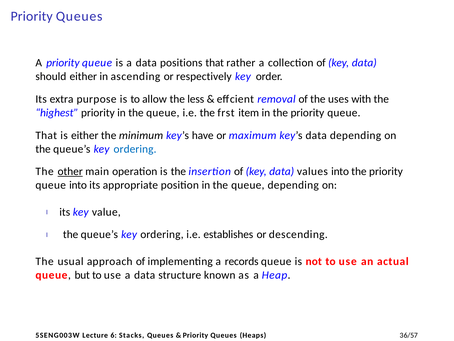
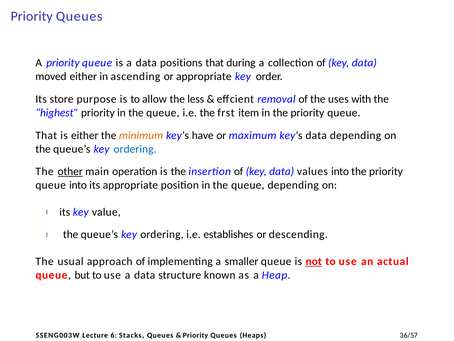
rather: rather -> during (241, 63)
should: should -> moved (51, 76)
or respectively: respectively -> appropriate (204, 76)
extra: extra -> store (62, 99)
minimum colour: black -> orange (141, 135)
records: records -> smaller (242, 261)
not underline: none -> present (314, 261)
